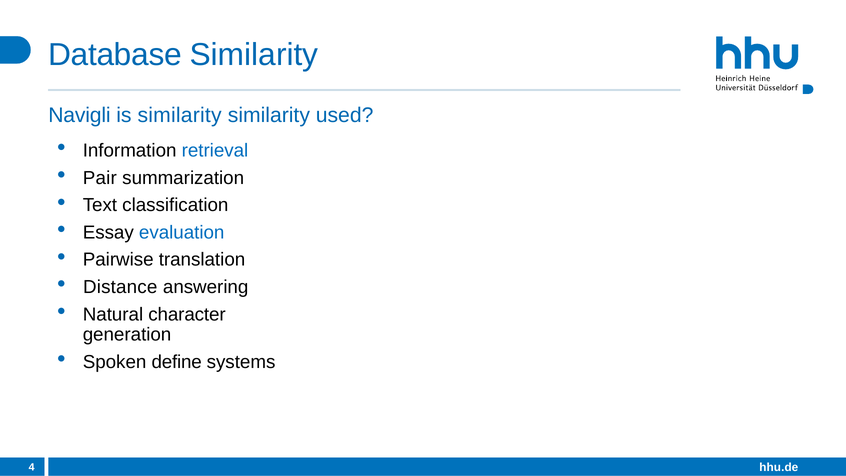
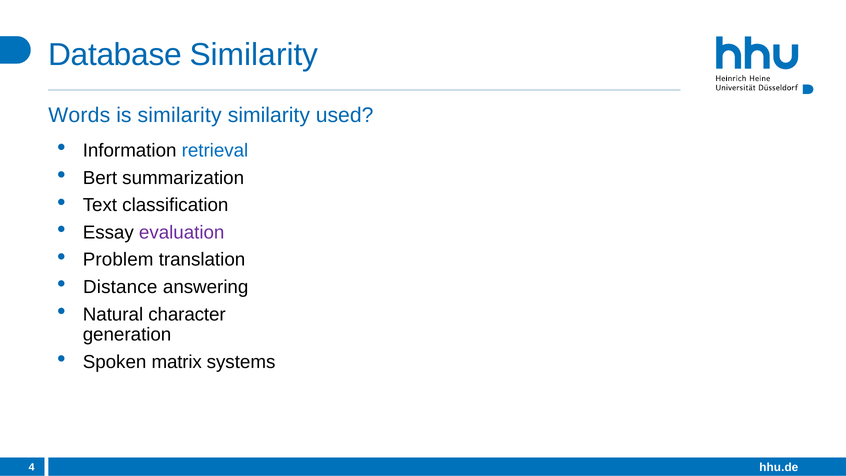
Navigli: Navigli -> Words (79, 116)
Pair: Pair -> Bert (100, 178)
evaluation colour: blue -> purple (182, 233)
Pairwise: Pairwise -> Problem (118, 260)
define: define -> matrix (177, 362)
